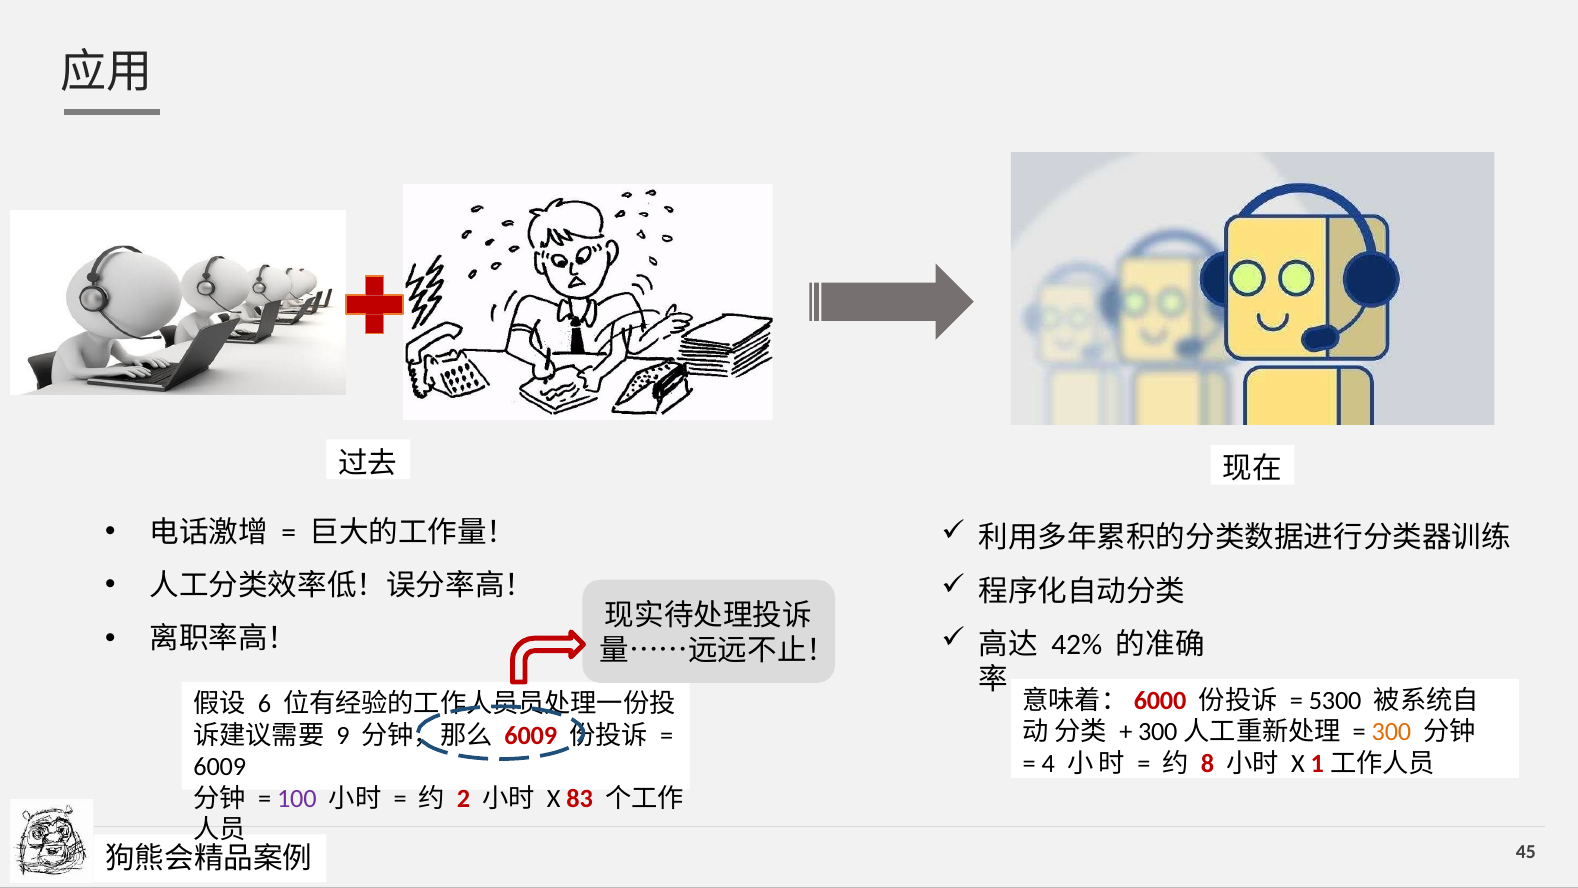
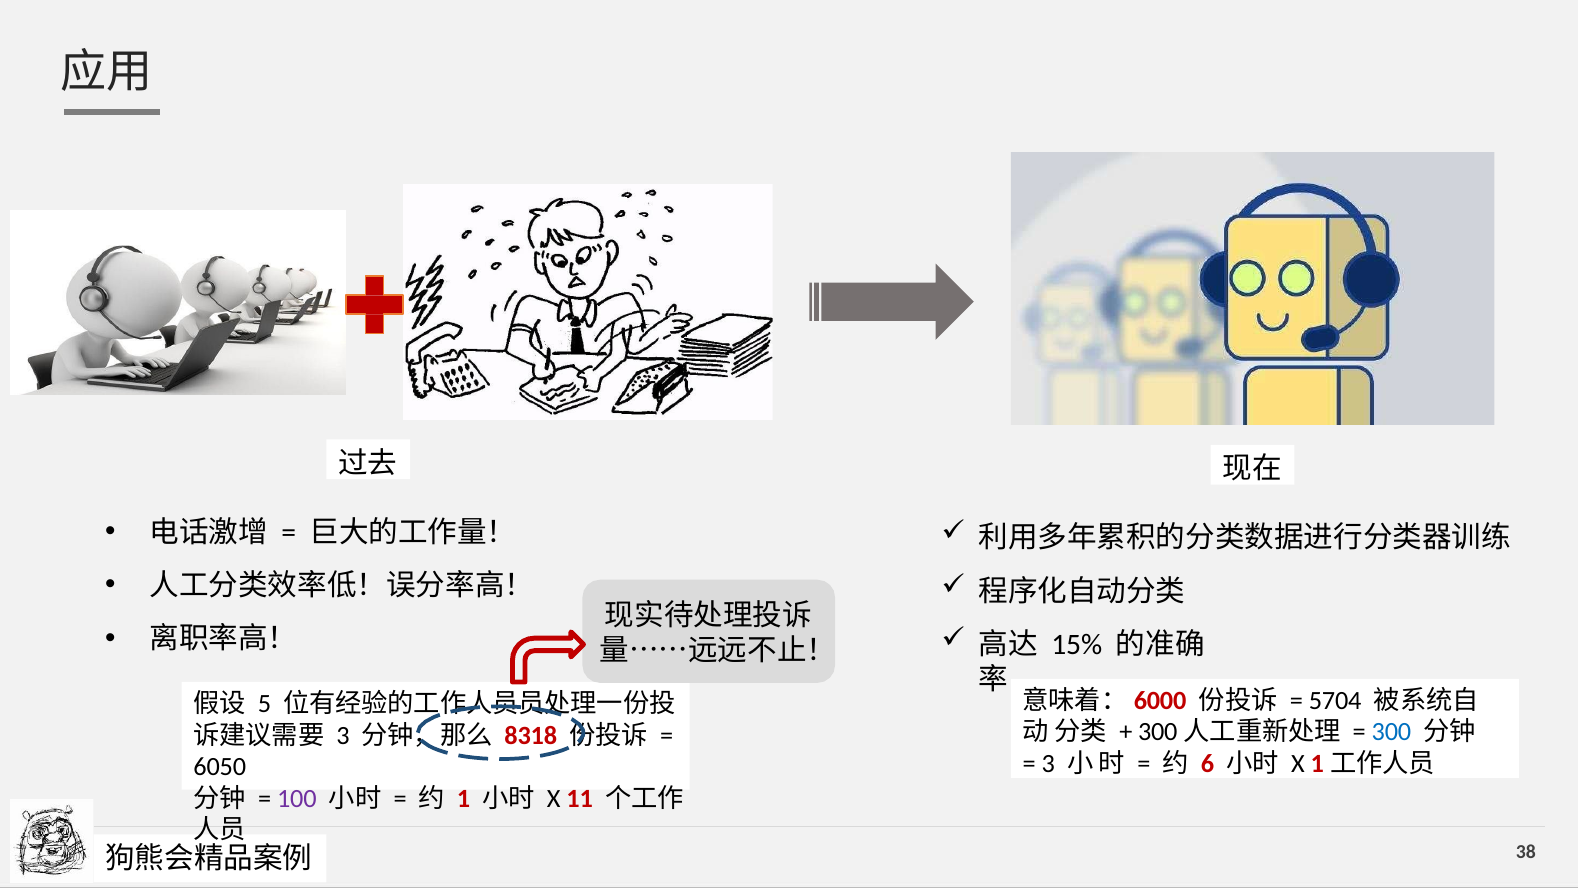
42%: 42% -> 15% (1077, 644)
5300: 5300 -> 5704 (1335, 700)
6: 6 -> 5 (264, 704)
300 colour: orange -> blue (1391, 732)
9: 9 -> 3 (343, 735)
6009: 6009 -> 8318 (531, 735)
4: 4 -> 3 (1048, 764)
8: 8 -> 6 (1208, 764)
6009: 6009 -> 6050 (220, 767)
2: 2 -> 1 (464, 798)
83: 83 -> 11 (580, 798)
45: 45 -> 38 (1526, 852)
